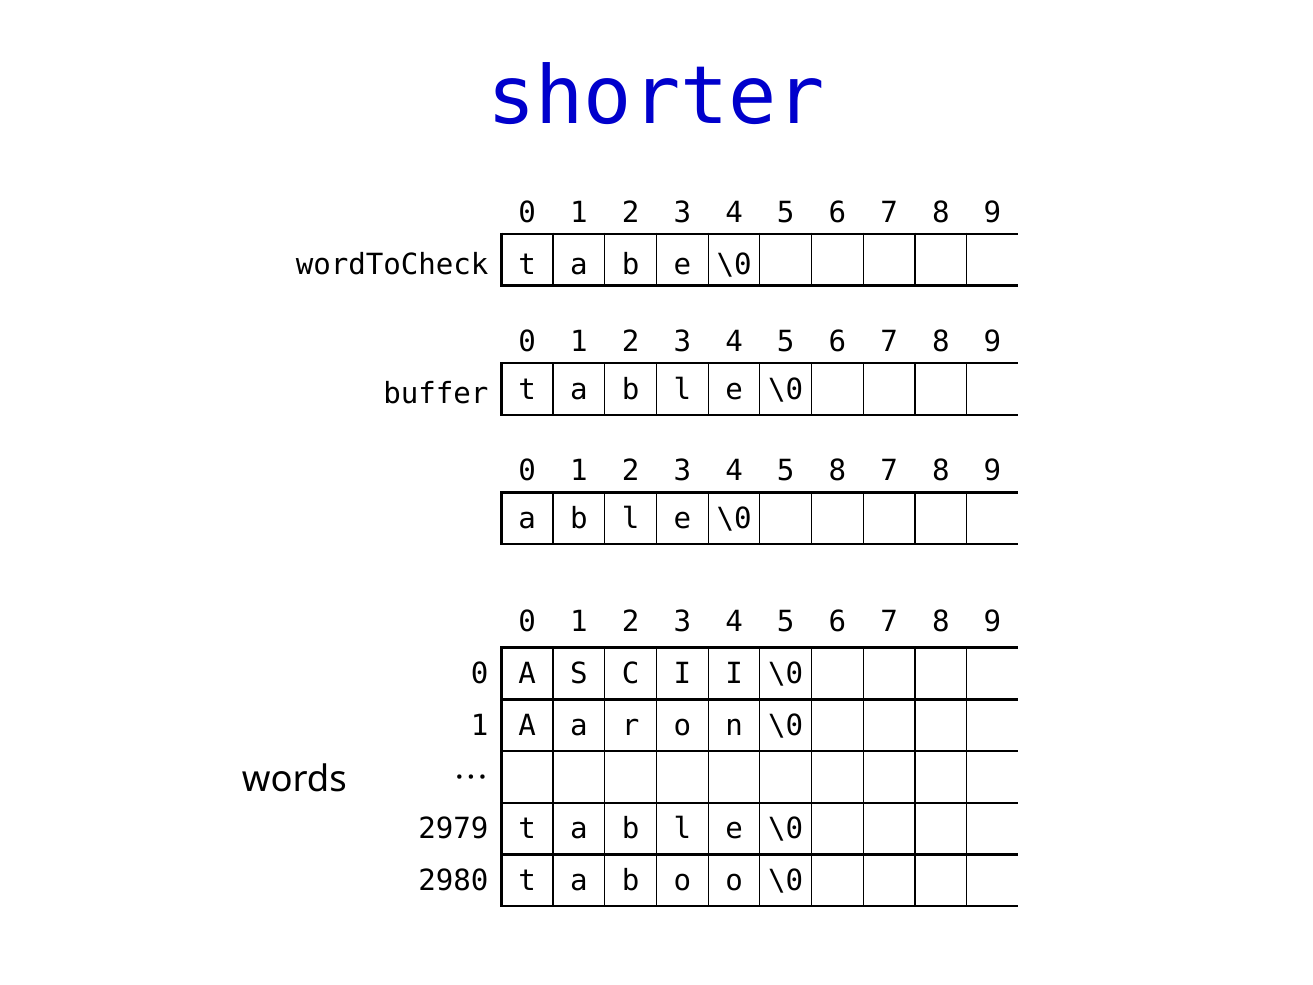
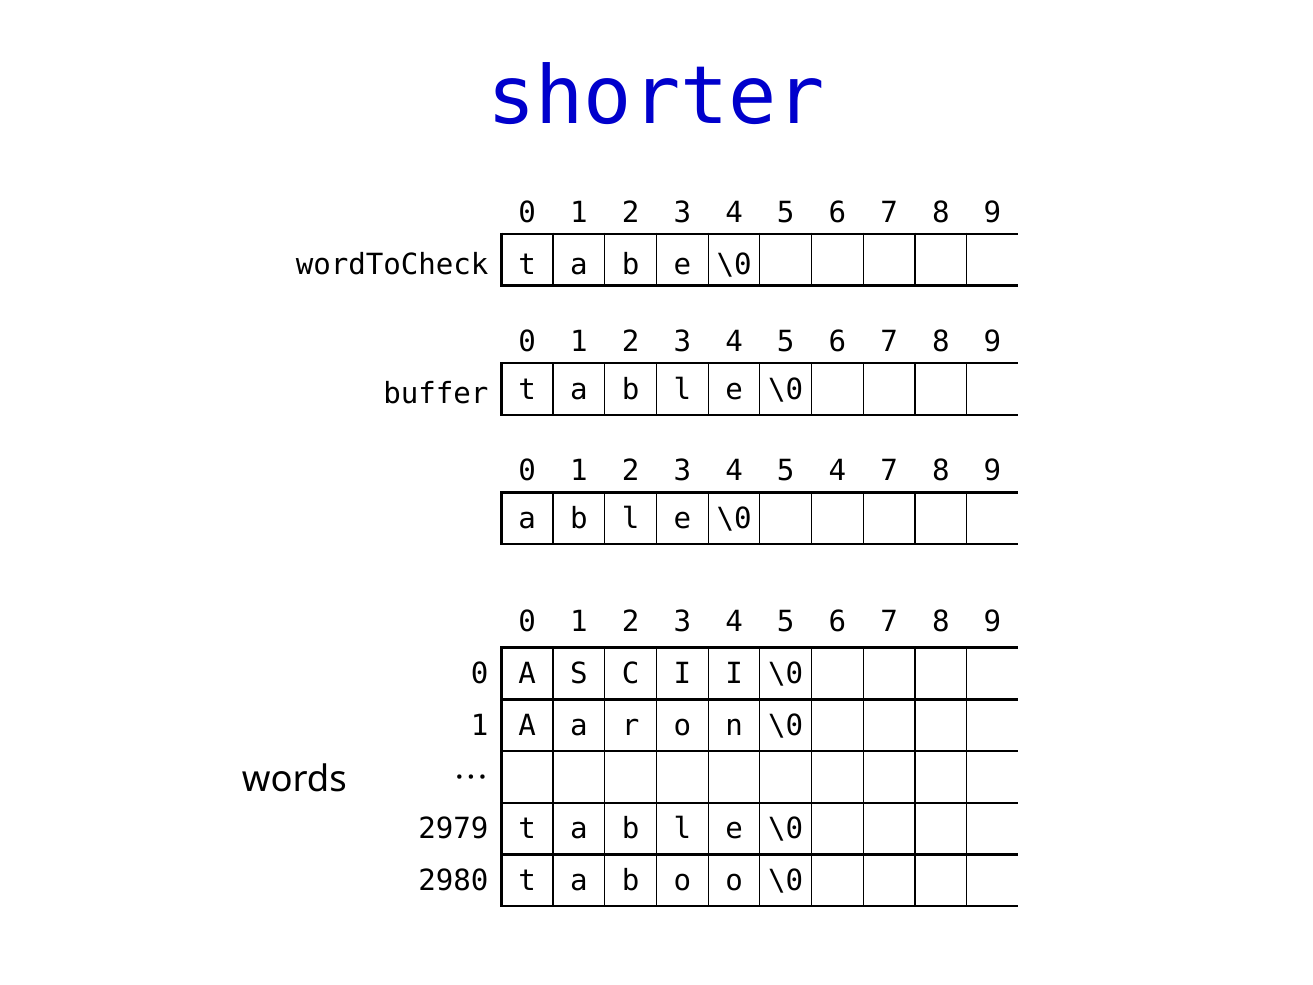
5 8: 8 -> 4 (837, 471)
